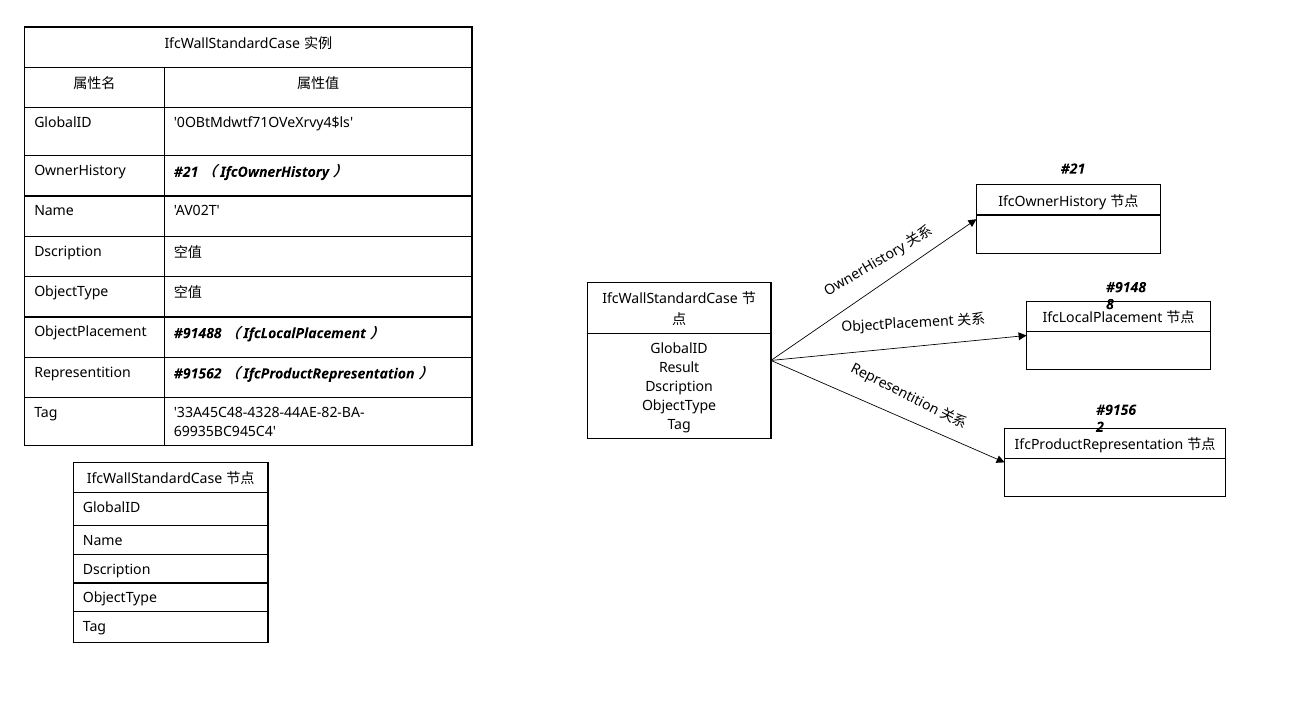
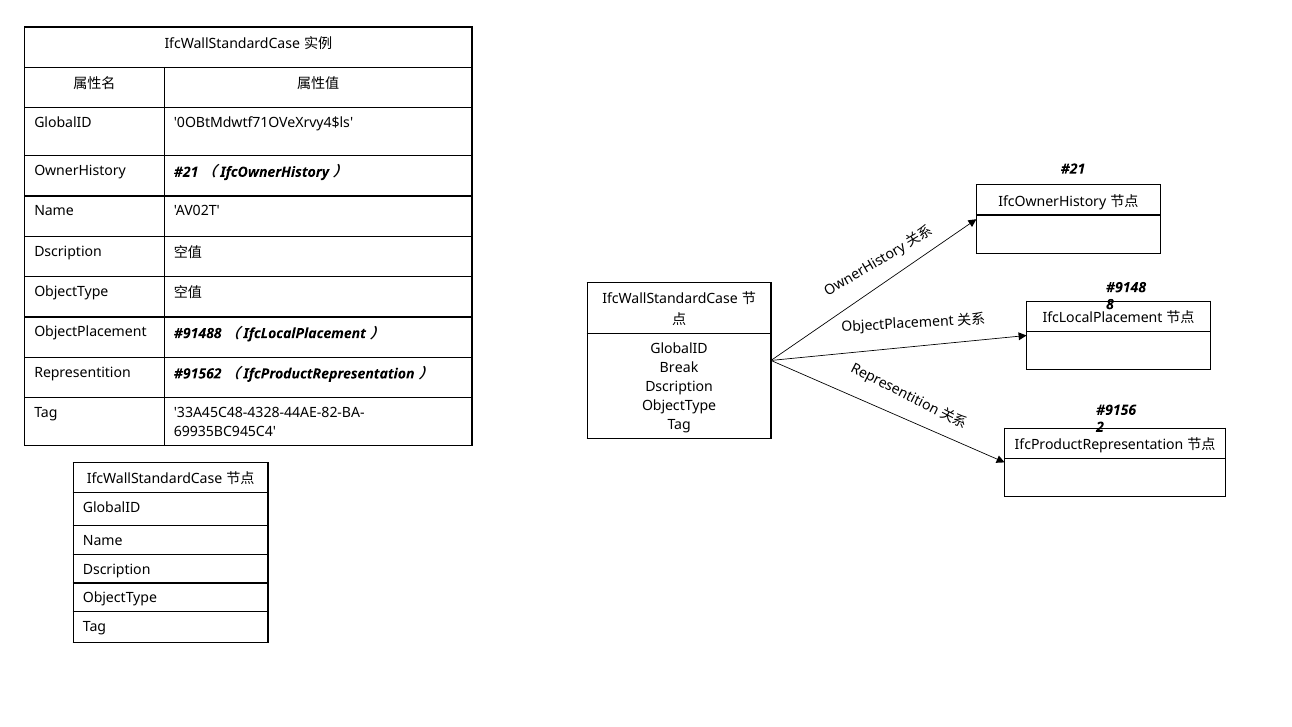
Result: Result -> Break (679, 367)
